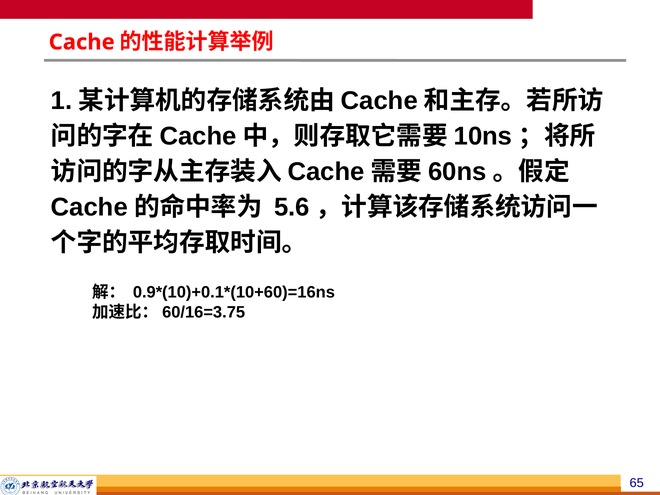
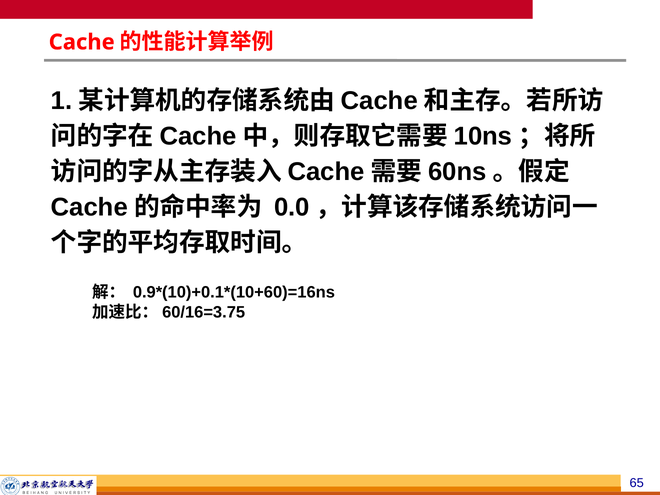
5.6: 5.6 -> 0.0 (292, 207)
